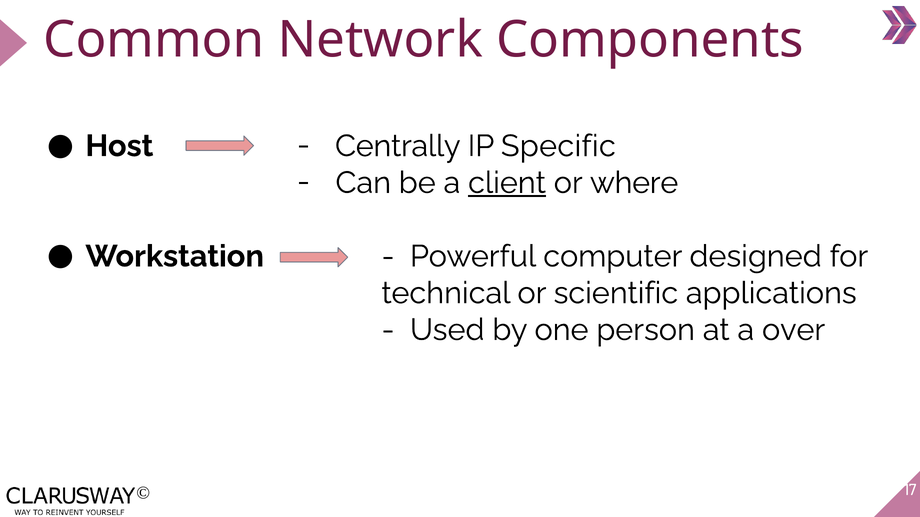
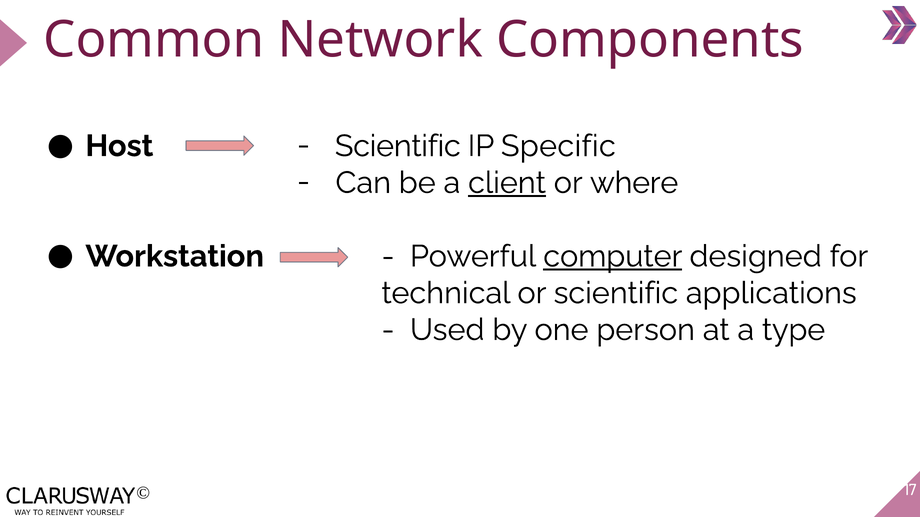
Centrally: Centrally -> Scientific (398, 146)
computer underline: none -> present (613, 257)
over: over -> type (794, 330)
